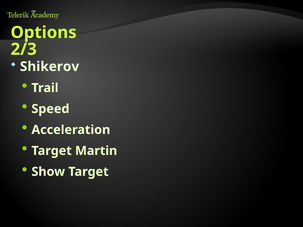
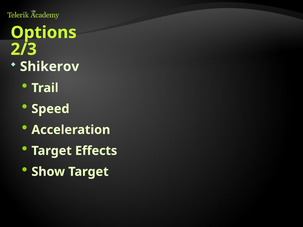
Martin: Martin -> Effects (96, 151)
